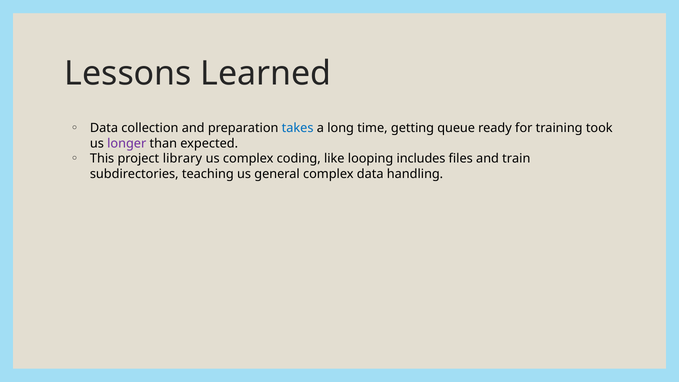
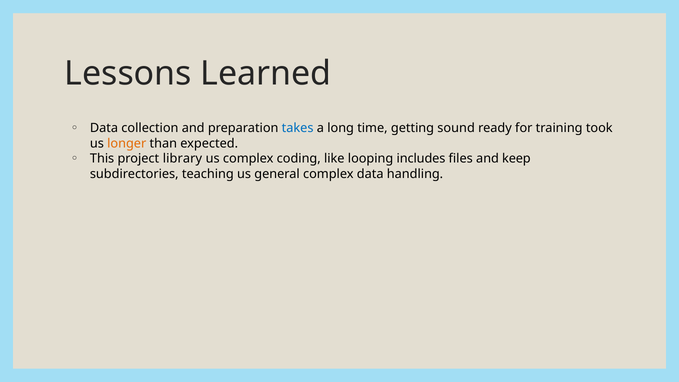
queue: queue -> sound (456, 128)
longer colour: purple -> orange (127, 143)
train: train -> keep (516, 159)
